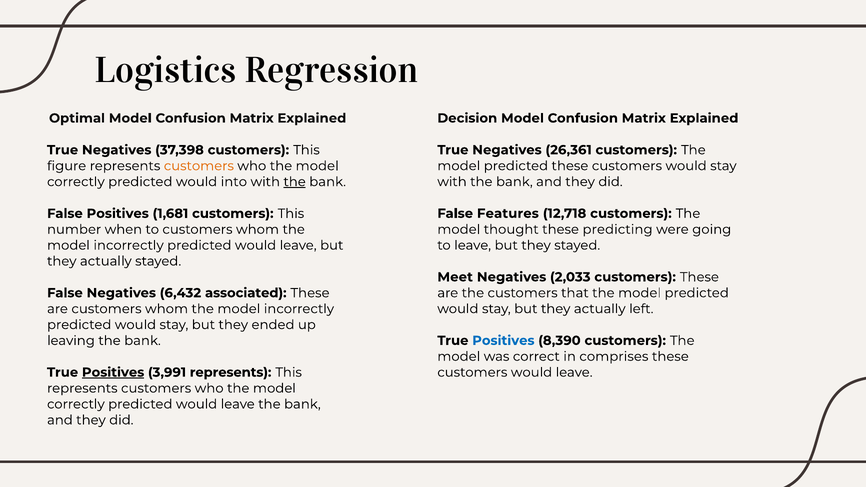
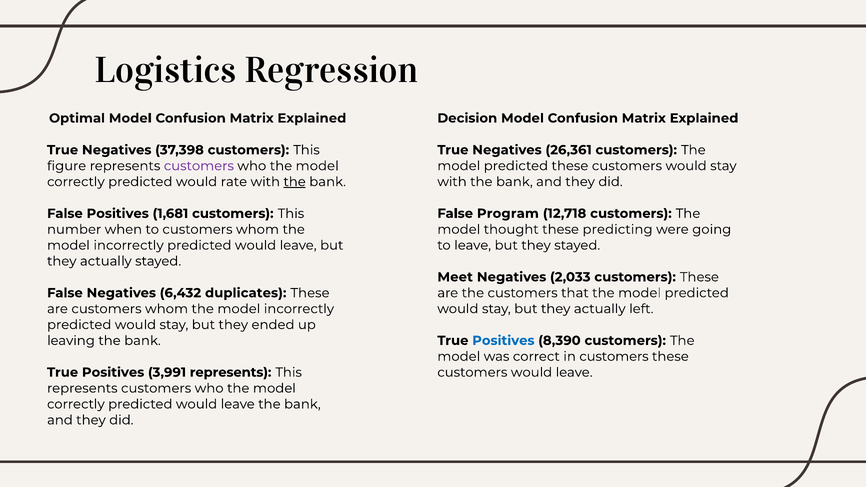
customers colour: orange -> purple (199, 166)
into: into -> rate (234, 182)
Features: Features -> Program (508, 214)
associated: associated -> duplicates (246, 293)
in comprises: comprises -> customers (614, 357)
Positives underline: present -> none (113, 372)
